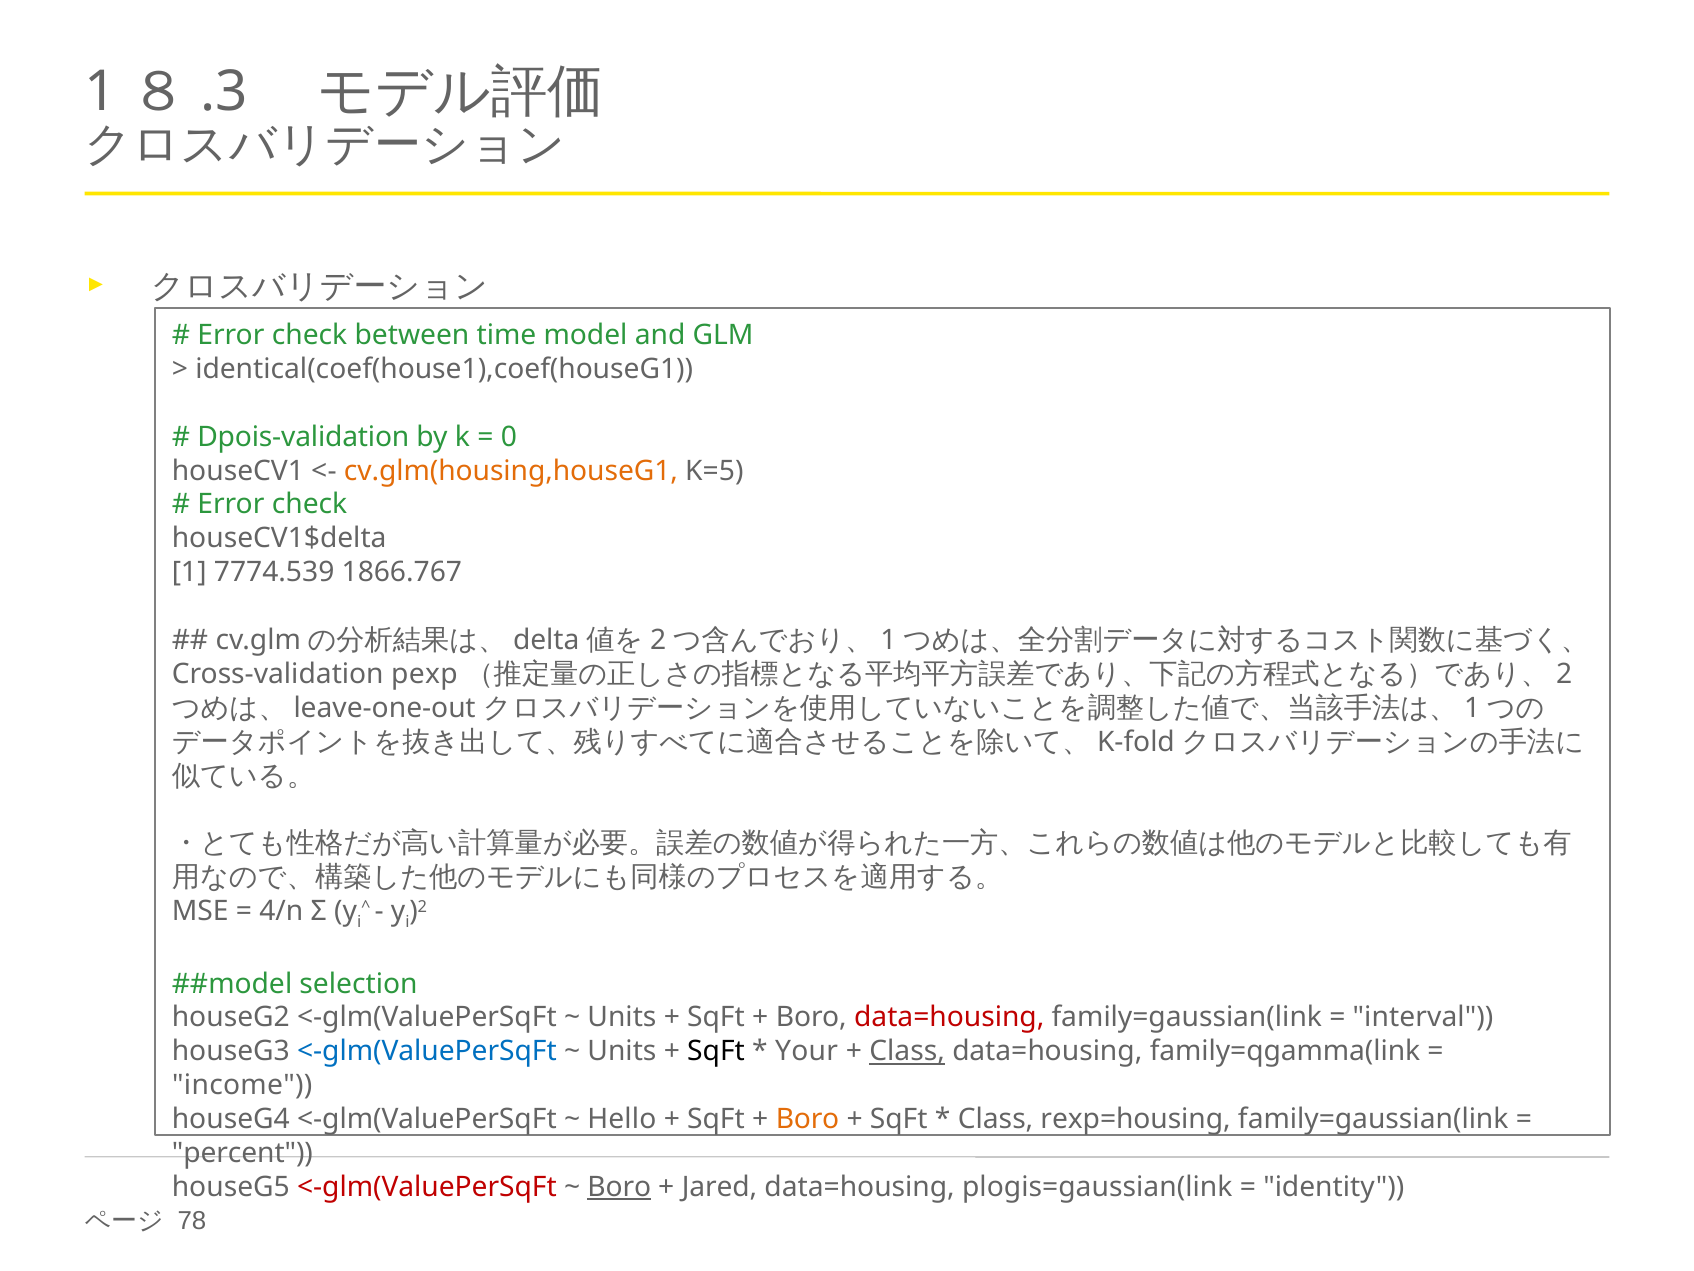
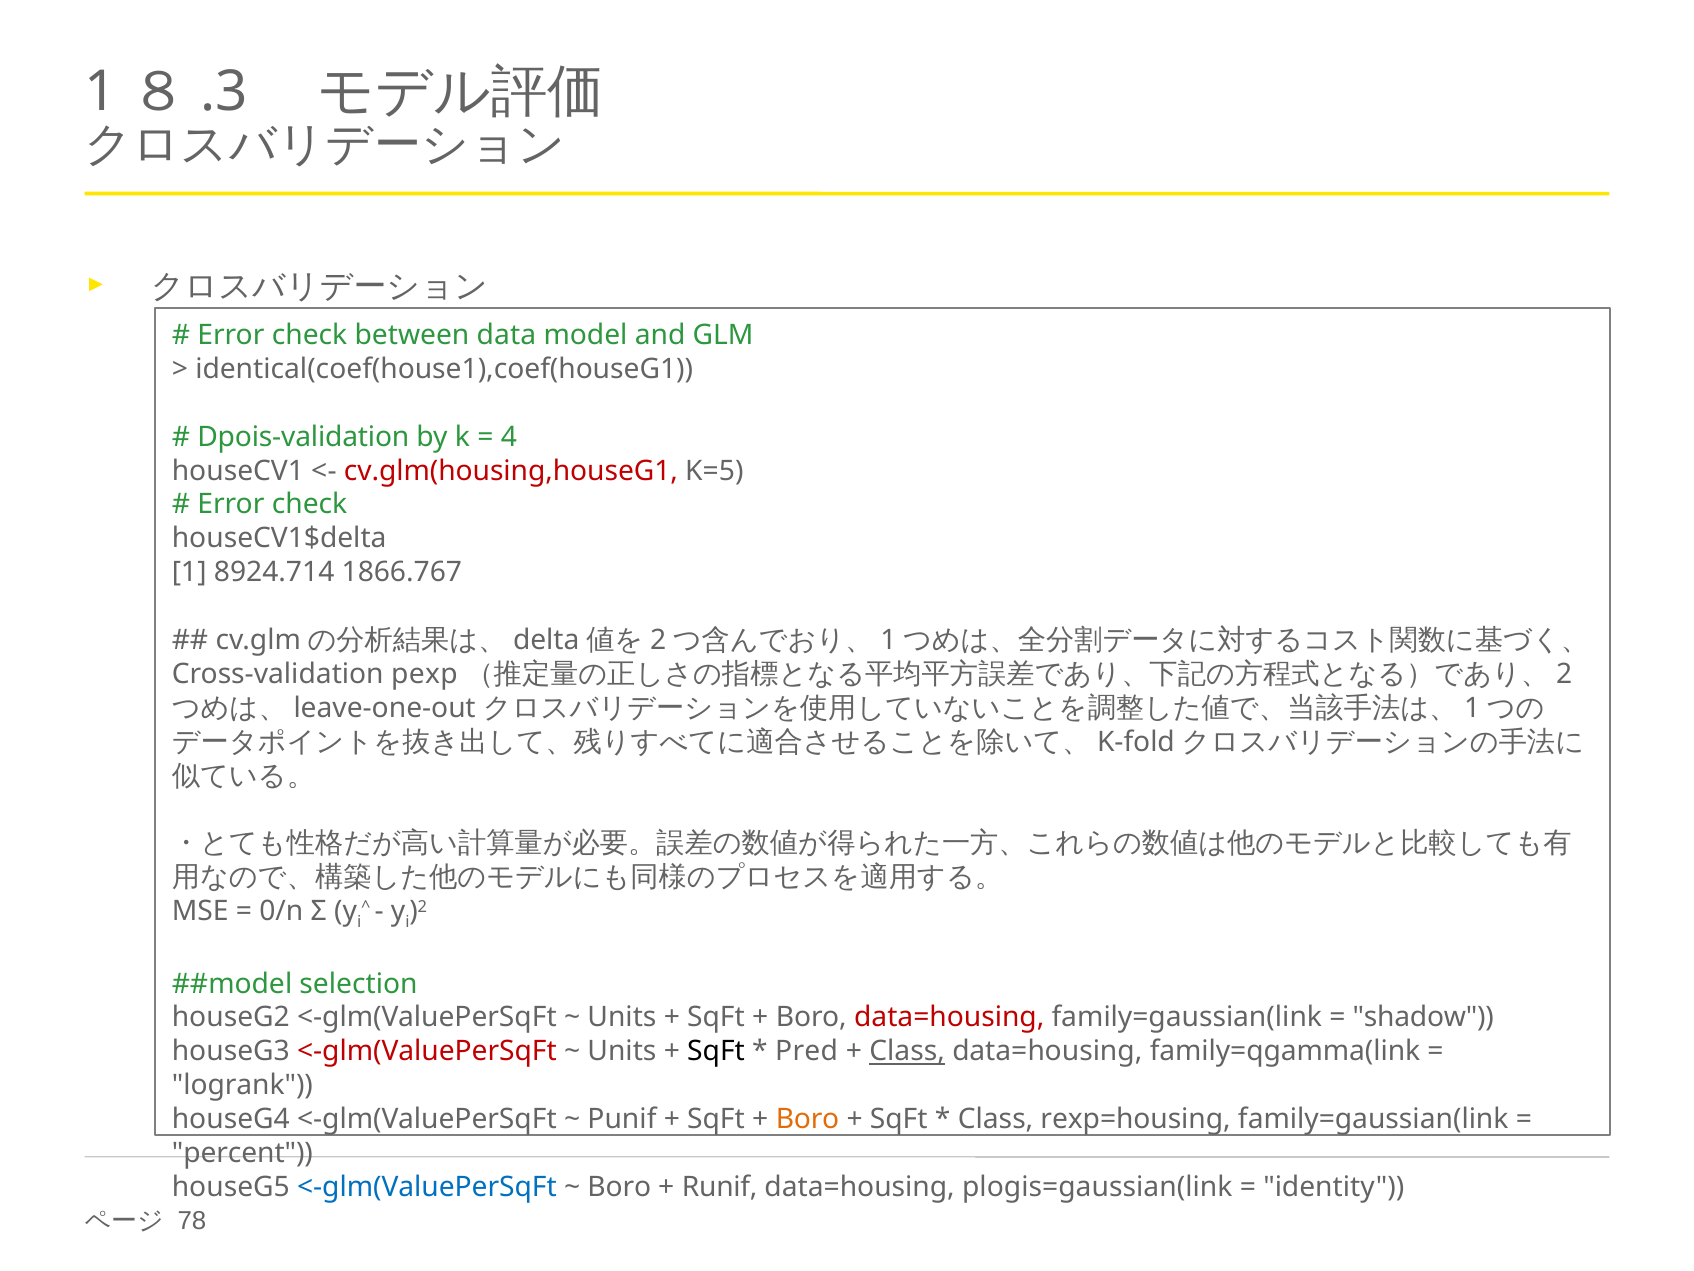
time: time -> data (506, 335)
0: 0 -> 4 (509, 437)
cv.glm(housing,houseG1 colour: orange -> red (511, 471)
7774.539: 7774.539 -> 8924.714 (274, 572)
4/n: 4/n -> 0/n (281, 911)
interval: interval -> shadow (1423, 1017)
<-glm(ValuePerSqFt colour: blue -> red (427, 1051)
Your: Your -> Pred (807, 1051)
income: income -> logrank (242, 1085)
Hello: Hello -> Punif (622, 1119)
<-glm(ValuePerSqFt colour: red -> blue (427, 1187)
Boro underline: present -> none (619, 1187)
Jared: Jared -> Runif (720, 1187)
